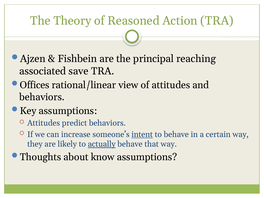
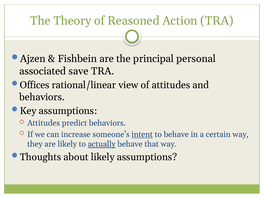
reaching: reaching -> personal (196, 59)
about know: know -> likely (103, 157)
